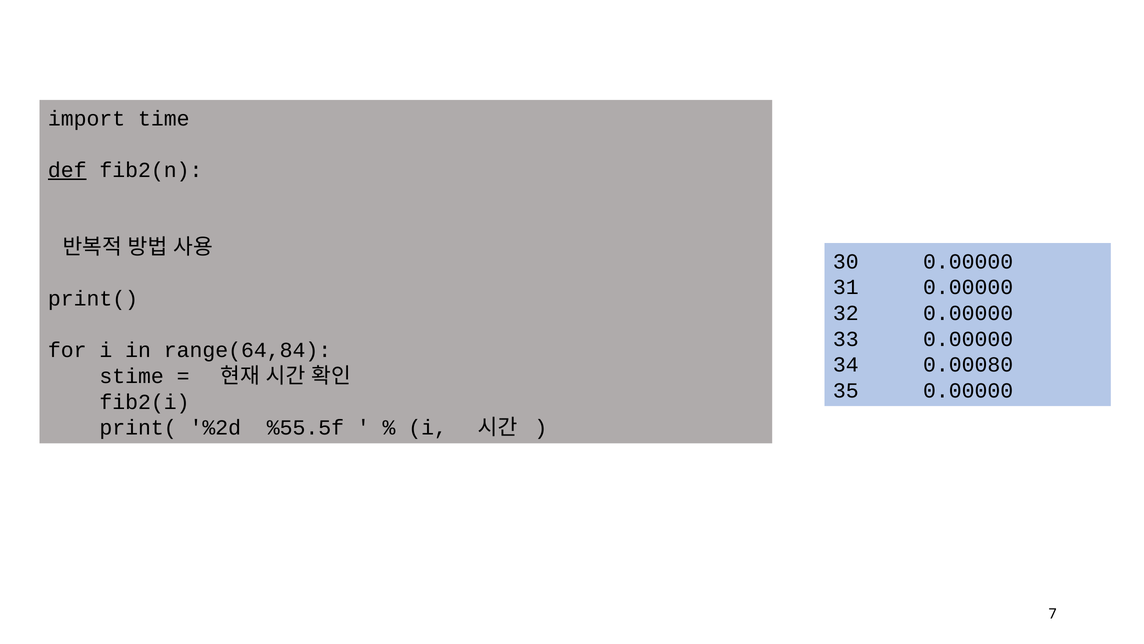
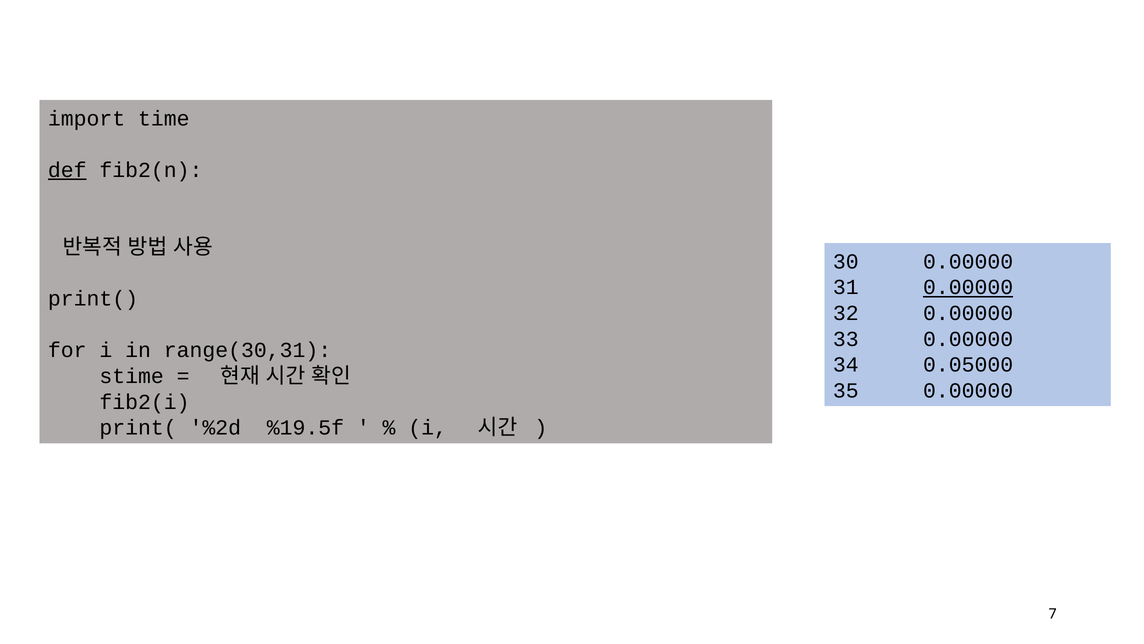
0.00000 underline: none -> present (968, 287)
range(64,84: range(64,84 -> range(30,31 (247, 350)
0.00080: 0.00080 -> 0.05000 (968, 364)
%55.5f: %55.5f -> %19.5f (305, 427)
